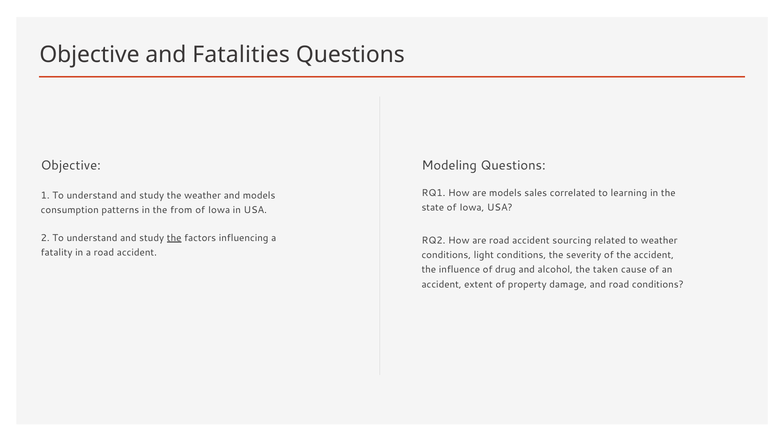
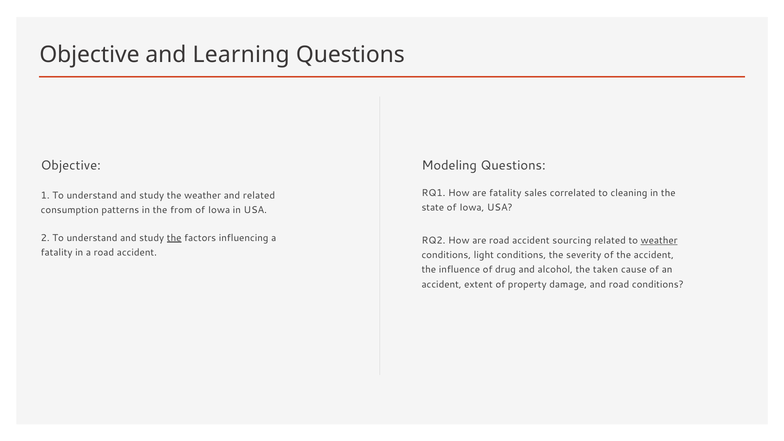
Fatalities: Fatalities -> Learning (241, 55)
are models: models -> fatality (505, 193)
learning: learning -> cleaning (629, 193)
and models: models -> related (259, 195)
weather underline: none -> present (659, 240)
